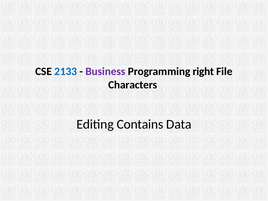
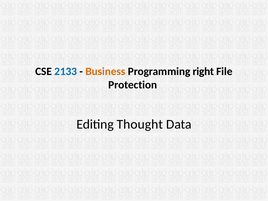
Business colour: purple -> orange (105, 71)
Characters: Characters -> Protection (133, 85)
Contains: Contains -> Thought (140, 124)
